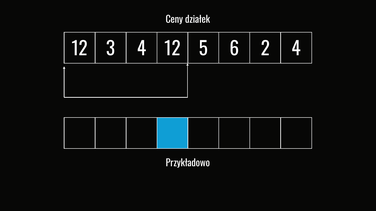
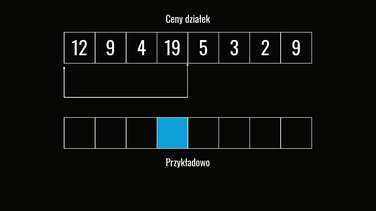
12 3: 3 -> 9 (111, 49)
4 12: 12 -> 19 (173, 49)
6: 6 -> 3 (234, 49)
2 4: 4 -> 9 (296, 49)
